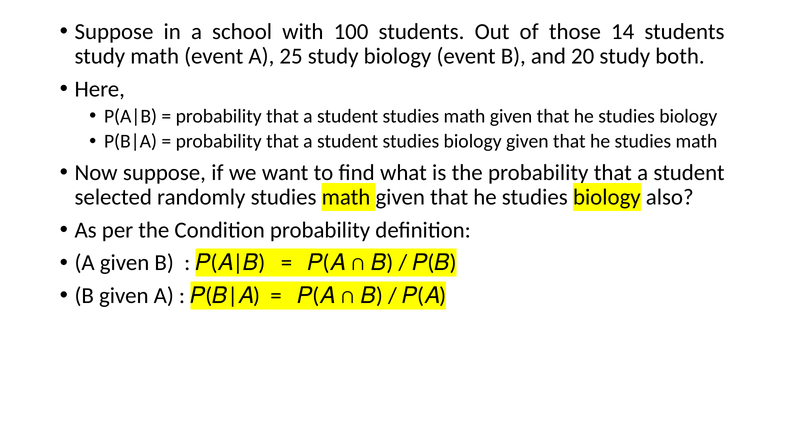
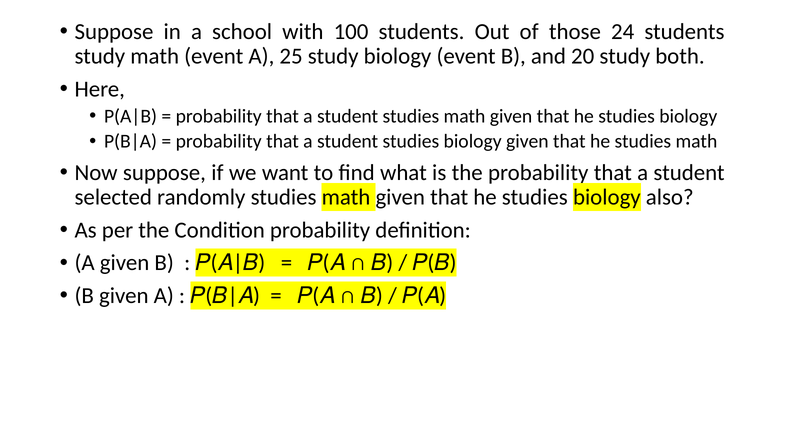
14: 14 -> 24 (623, 32)
